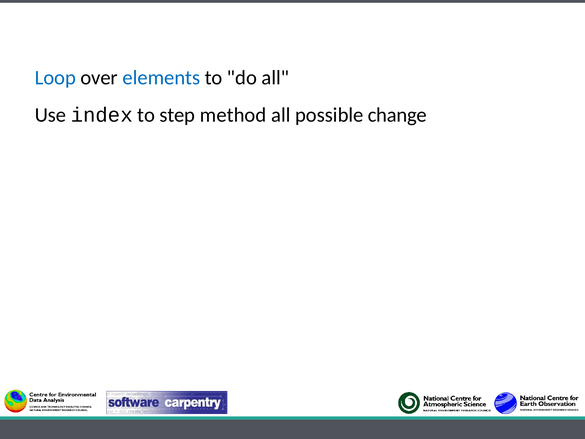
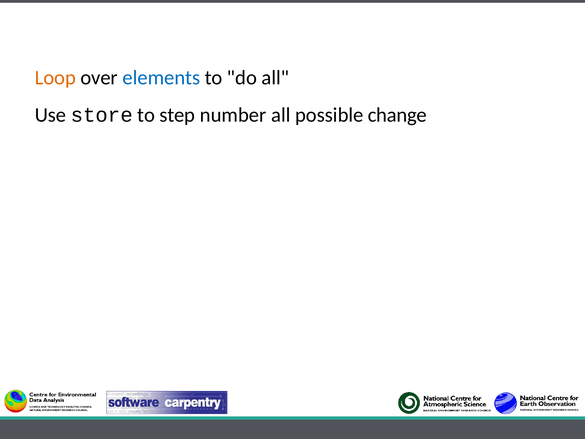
Loop colour: blue -> orange (55, 78)
index: index -> store (102, 115)
method: method -> number (233, 115)
